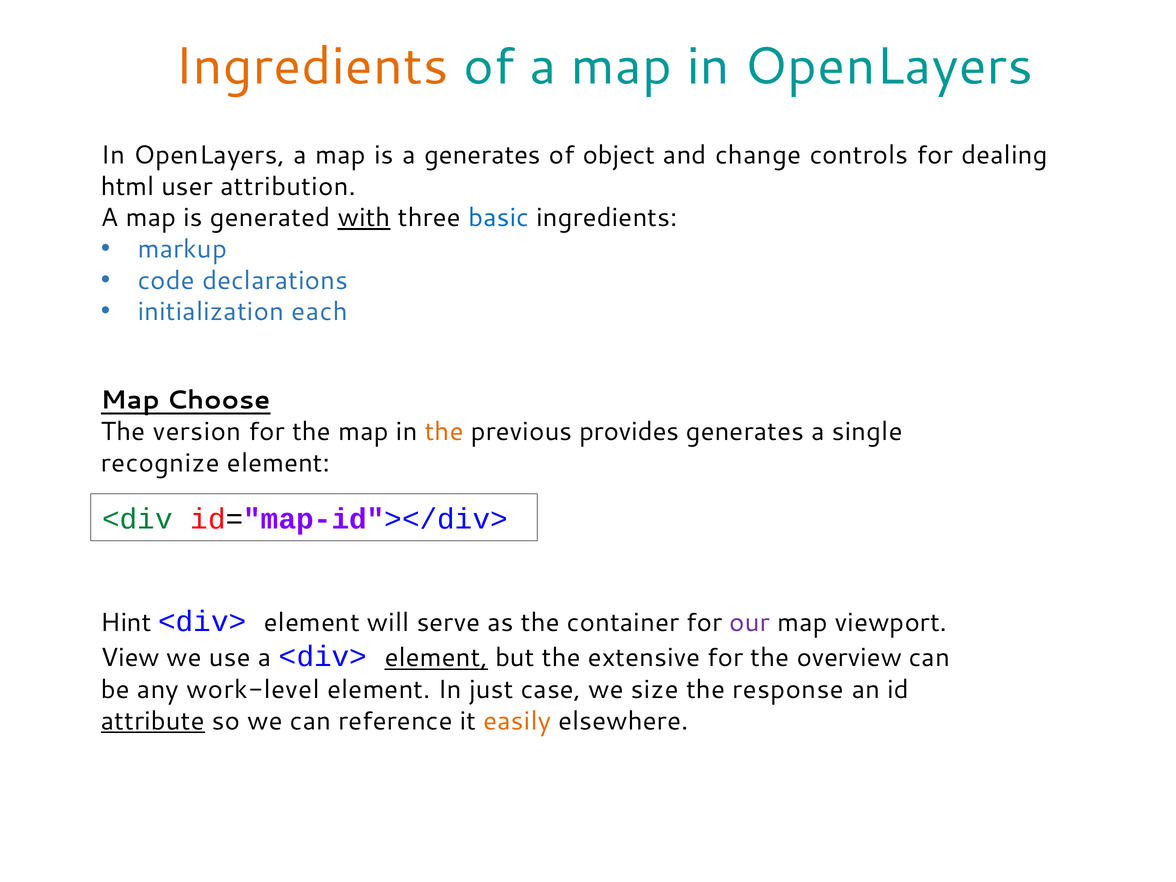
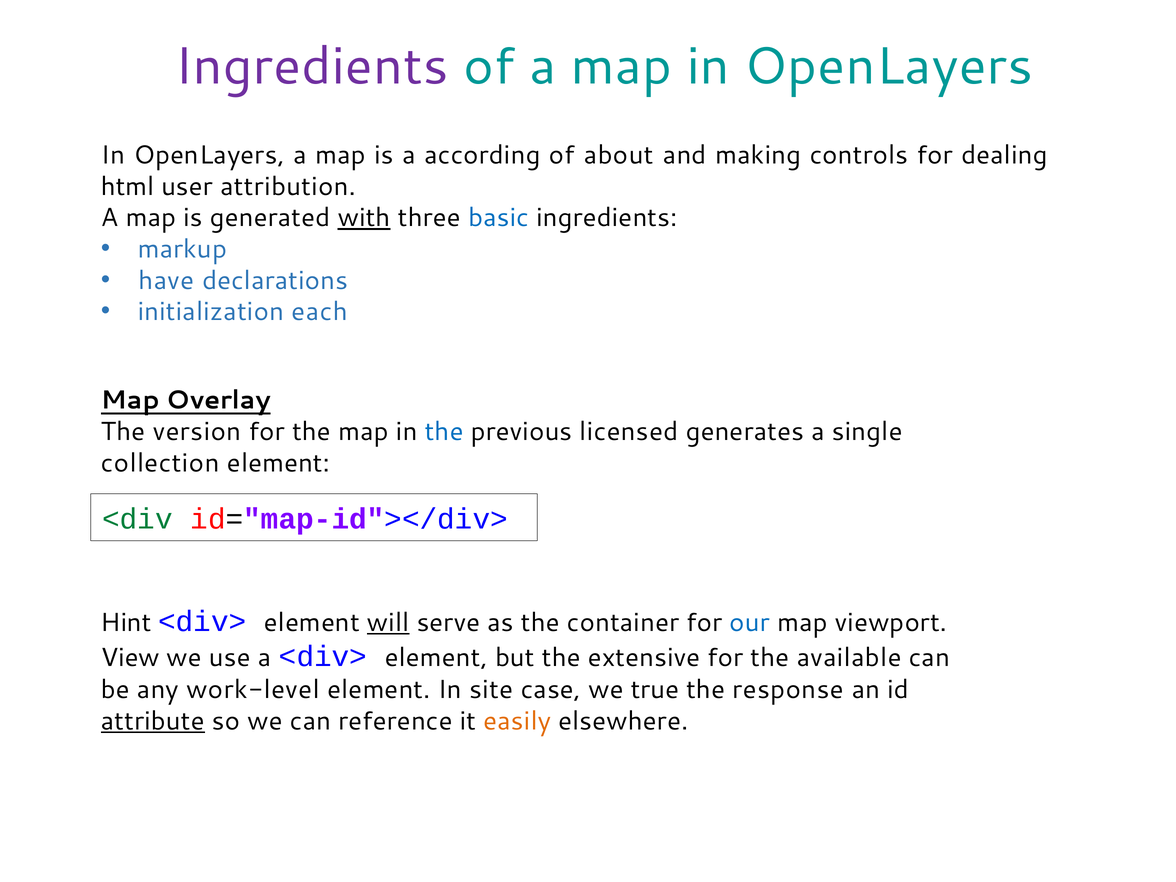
Ingredients colour: orange -> purple (311, 66)
a generates: generates -> according (482, 155)
object: object -> about (619, 155)
change: change -> making (758, 155)
code: code -> have (166, 280)
Choose: Choose -> Overlay (219, 400)
the colour: orange -> blue (444, 432)
provides: provides -> licensed (629, 432)
recognize: recognize -> collection (160, 463)
will underline: none -> present (388, 623)
our colour: purple -> blue (750, 623)
element underline: present -> none (436, 658)
overview: overview -> available (849, 658)
just: just -> site (491, 690)
size: size -> true (655, 690)
